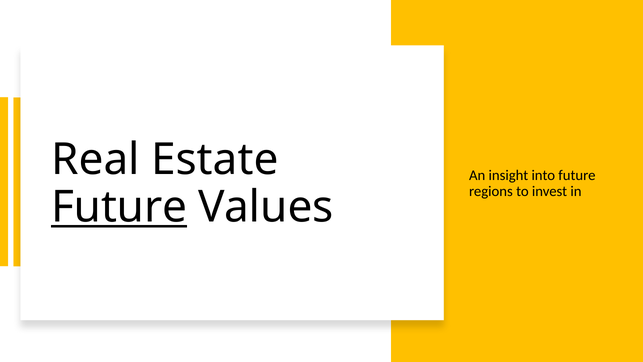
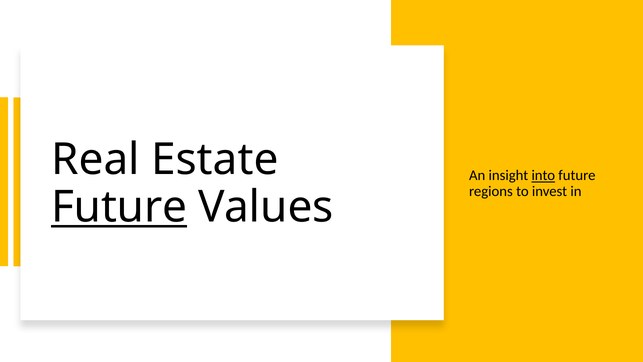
into underline: none -> present (543, 175)
